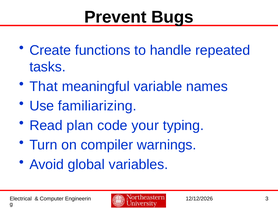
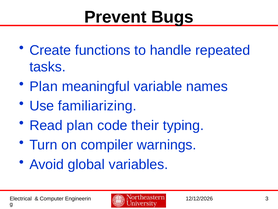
That: That -> Plan (44, 86)
your: your -> their (145, 125)
